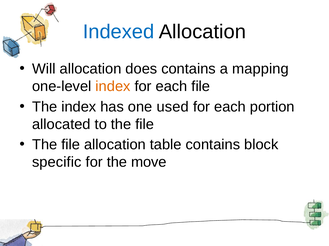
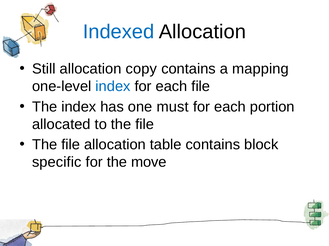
Will: Will -> Still (44, 69)
does: does -> copy (141, 69)
index colour: orange -> blue (113, 87)
used: used -> must (173, 107)
